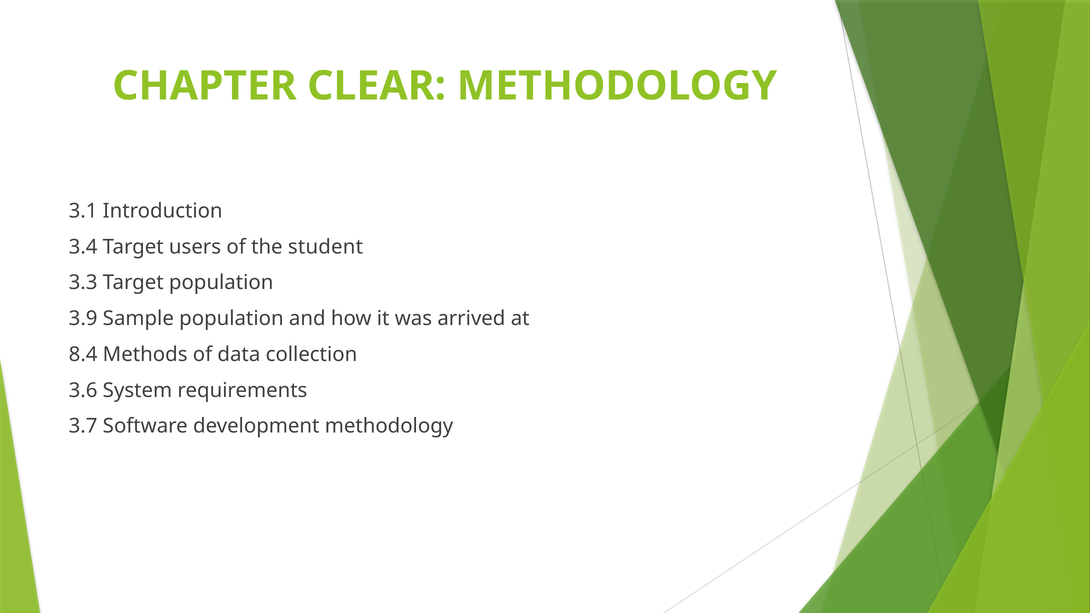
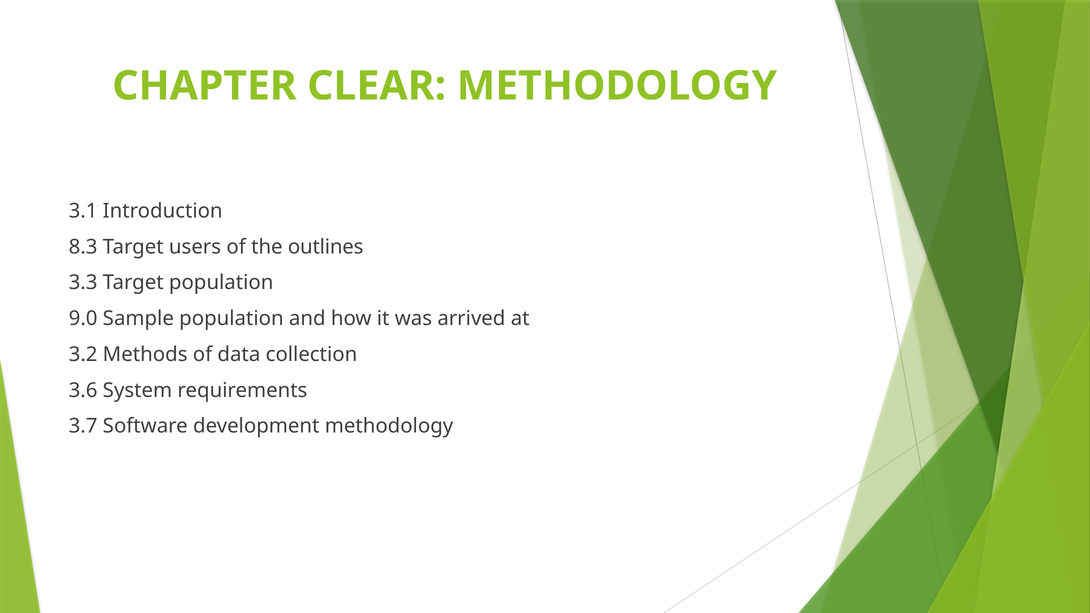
3.4: 3.4 -> 8.3 (83, 247)
student: student -> outlines (326, 247)
3.9: 3.9 -> 9.0 (83, 319)
8.4: 8.4 -> 3.2 (83, 354)
